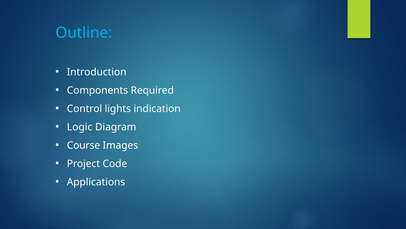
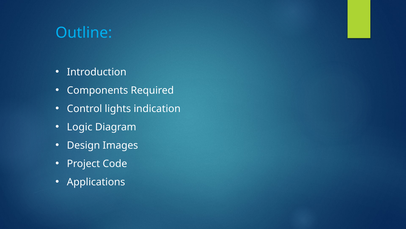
Course: Course -> Design (83, 145)
